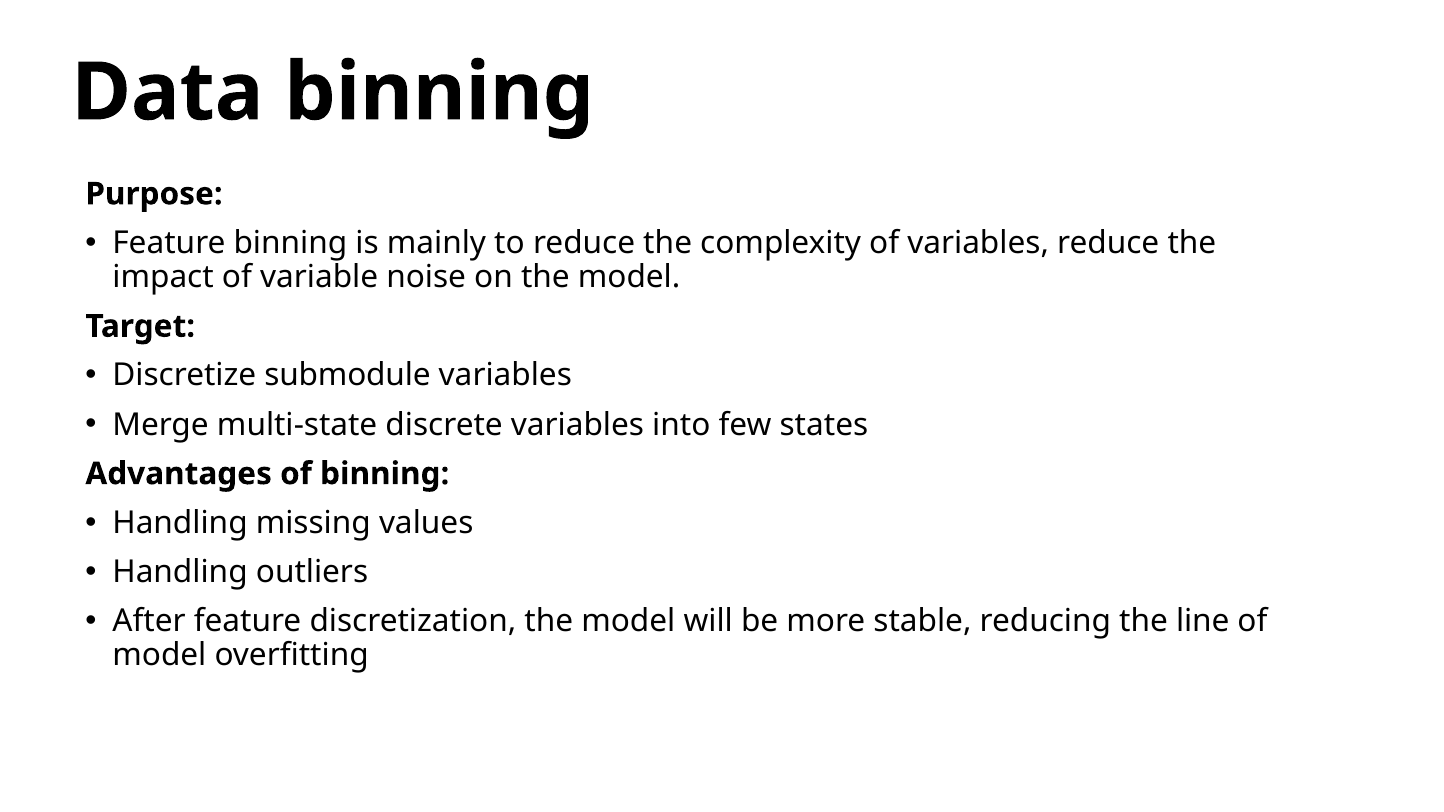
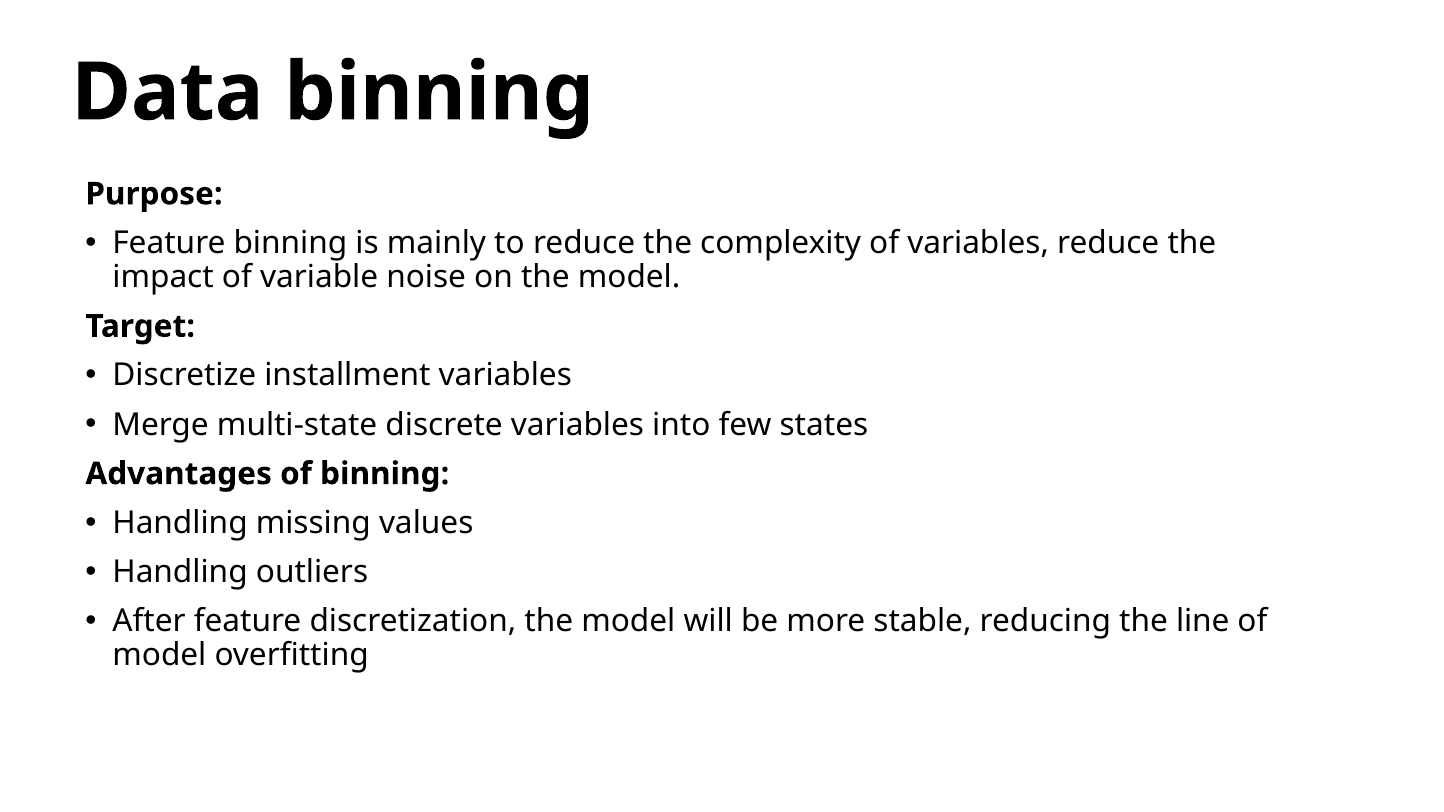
submodule: submodule -> installment (347, 376)
